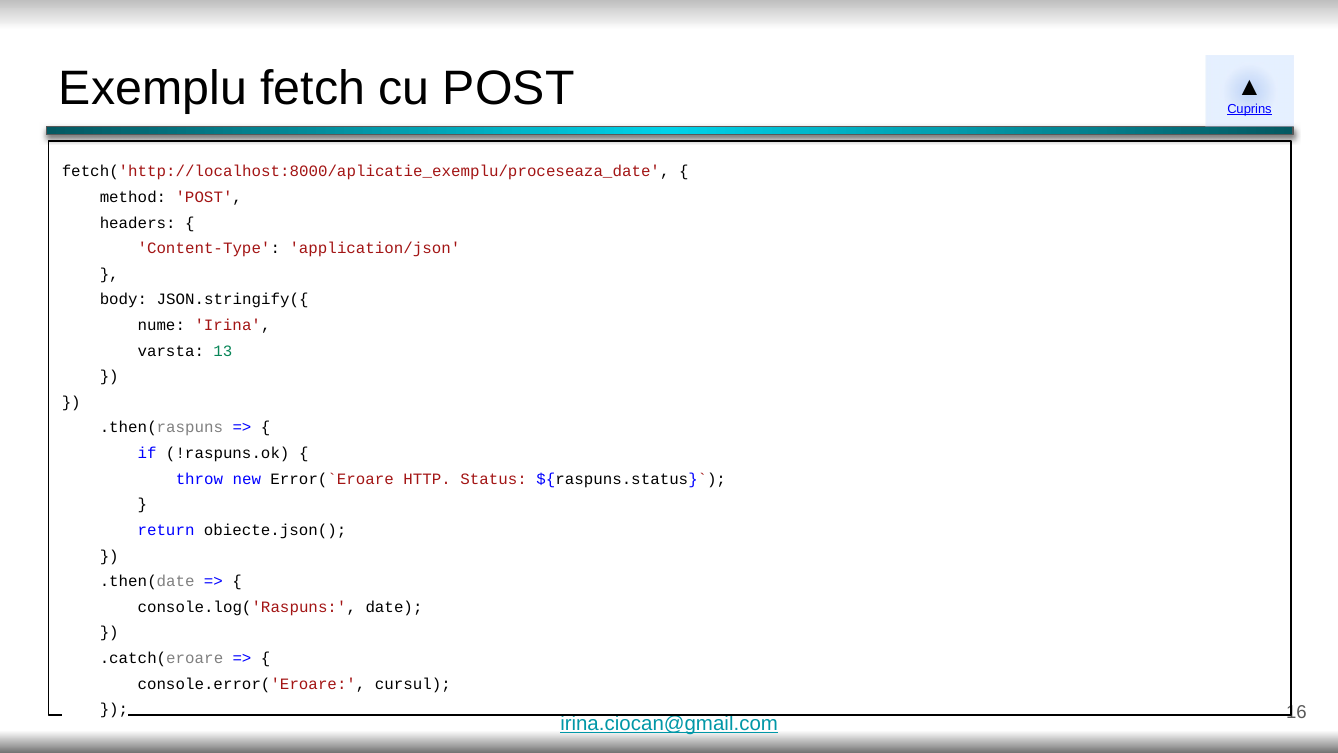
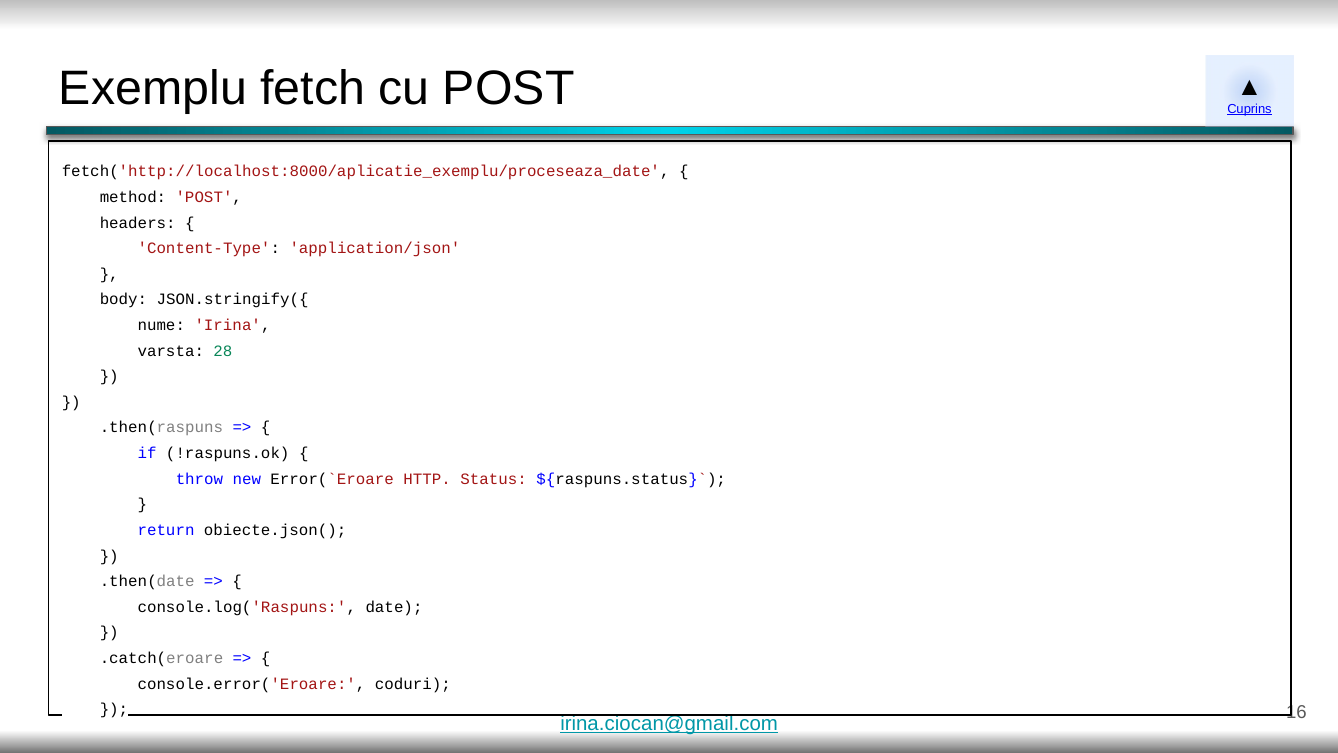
13: 13 -> 28 (223, 351)
cursul: cursul -> coduri (413, 684)
